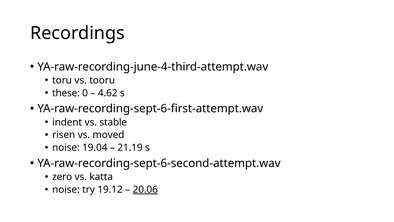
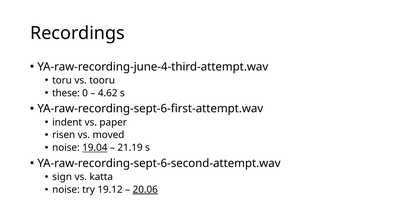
stable: stable -> paper (113, 122)
19.04 underline: none -> present (95, 147)
zero: zero -> sign (62, 177)
